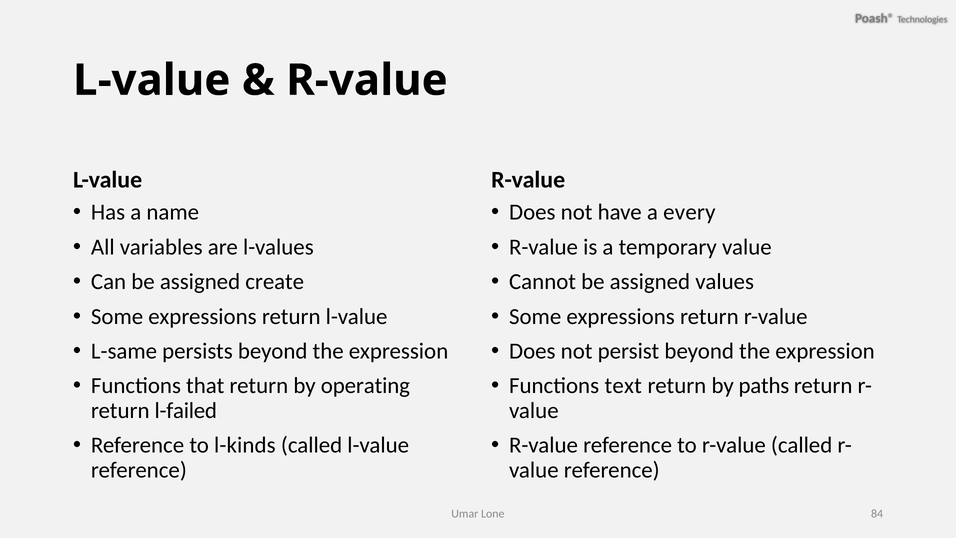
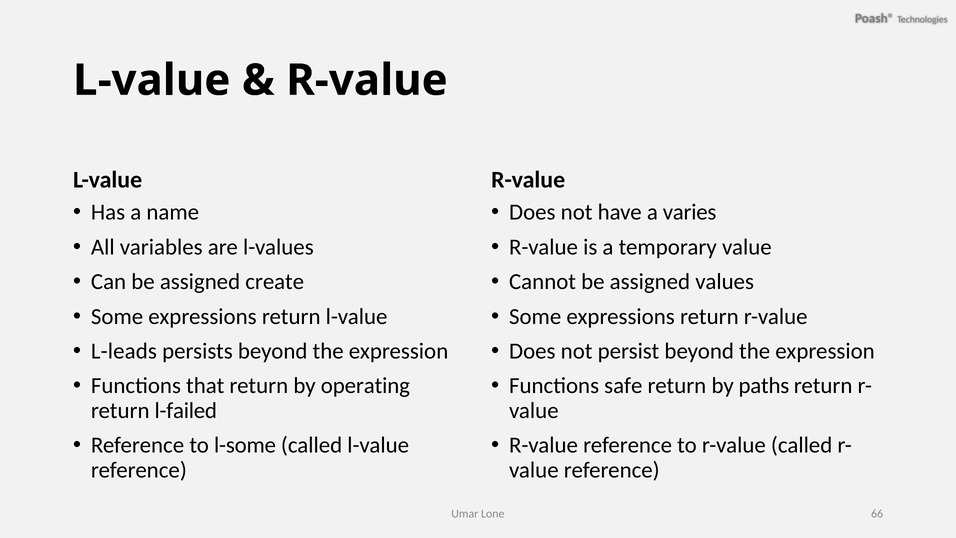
every: every -> varies (690, 212)
L-same: L-same -> L-leads (124, 351)
text: text -> safe (623, 386)
l-kinds: l-kinds -> l-some (245, 445)
84: 84 -> 66 (877, 513)
